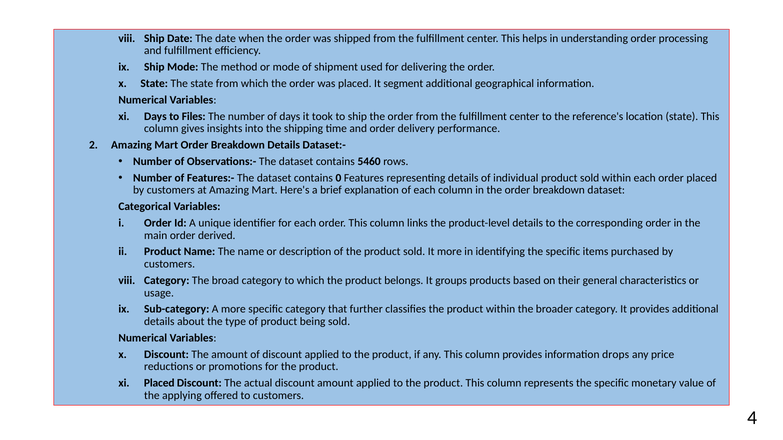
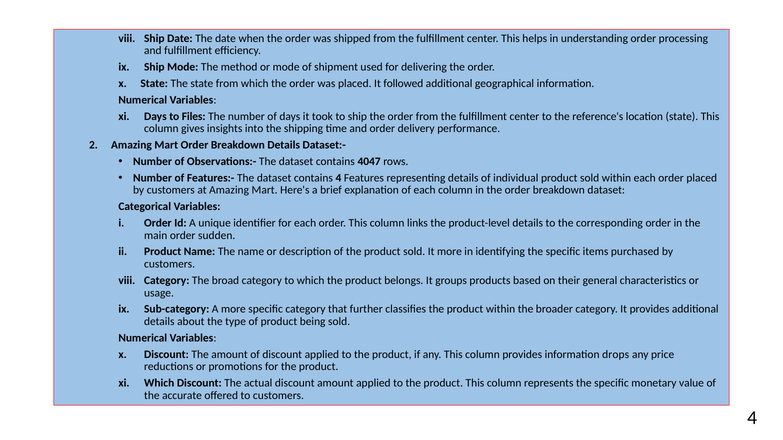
segment: segment -> followed (403, 84)
5460: 5460 -> 4047 (369, 162)
contains 0: 0 -> 4 (338, 178)
derived: derived -> sudden (217, 236)
Placed: Placed -> Which (159, 383)
applying: applying -> accurate (182, 396)
